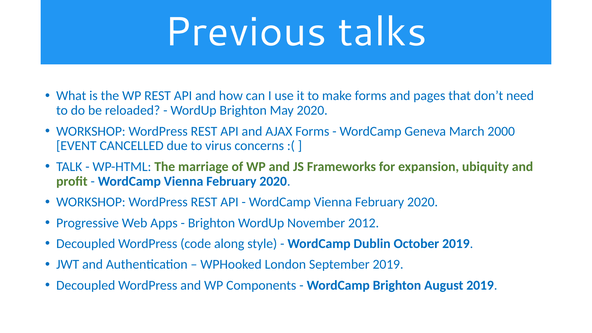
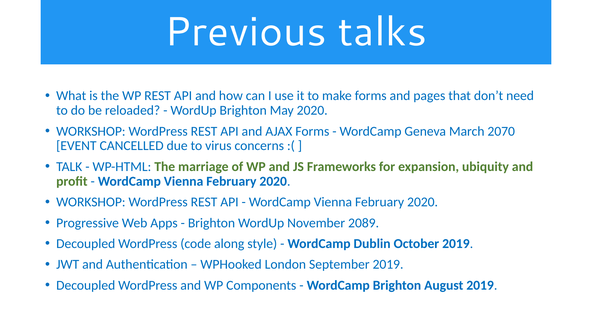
2000: 2000 -> 2070 (501, 131)
2012: 2012 -> 2089 (364, 223)
